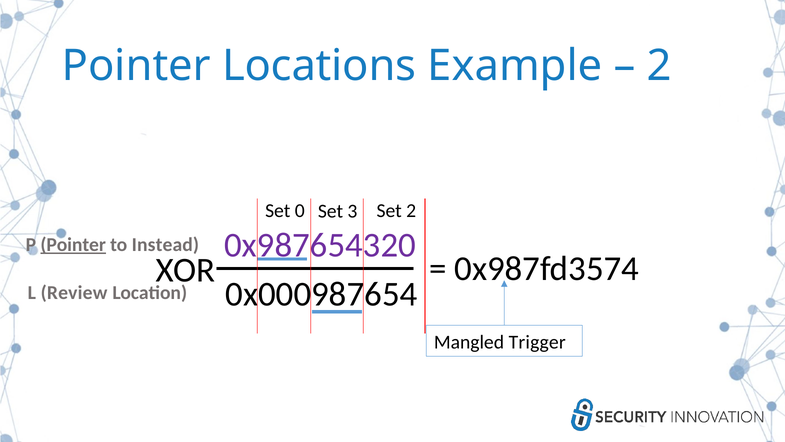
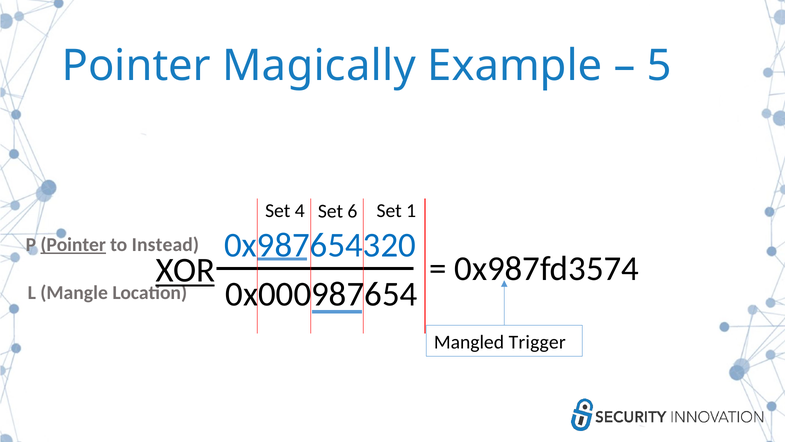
Locations: Locations -> Magically (319, 66)
2: 2 -> 5 (659, 66)
0: 0 -> 4 (300, 211)
3: 3 -> 6 (352, 211)
Set 2: 2 -> 1 (411, 211)
0x987654320 colour: purple -> blue (320, 245)
XOR underline: none -> present (185, 270)
Review: Review -> Mangle (74, 293)
